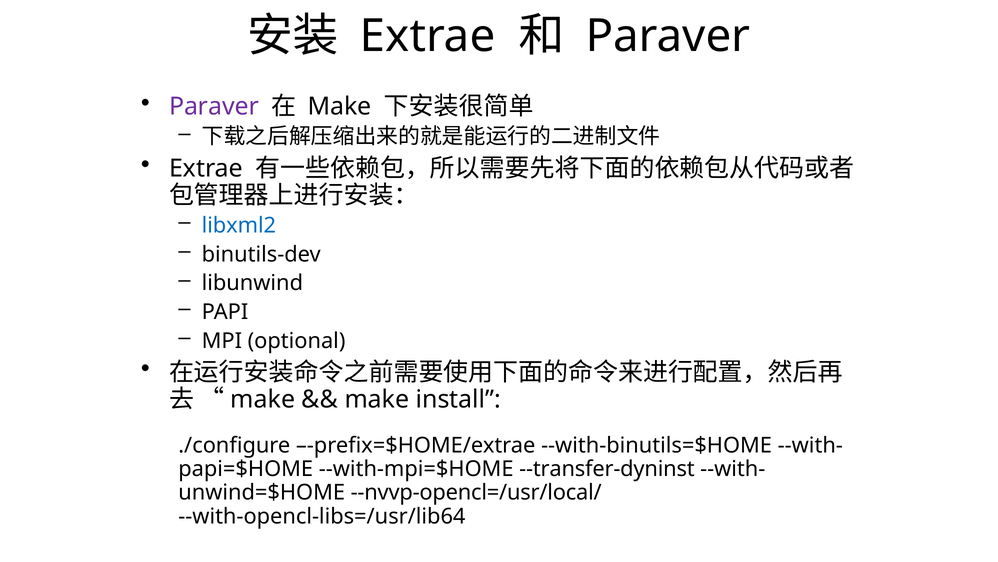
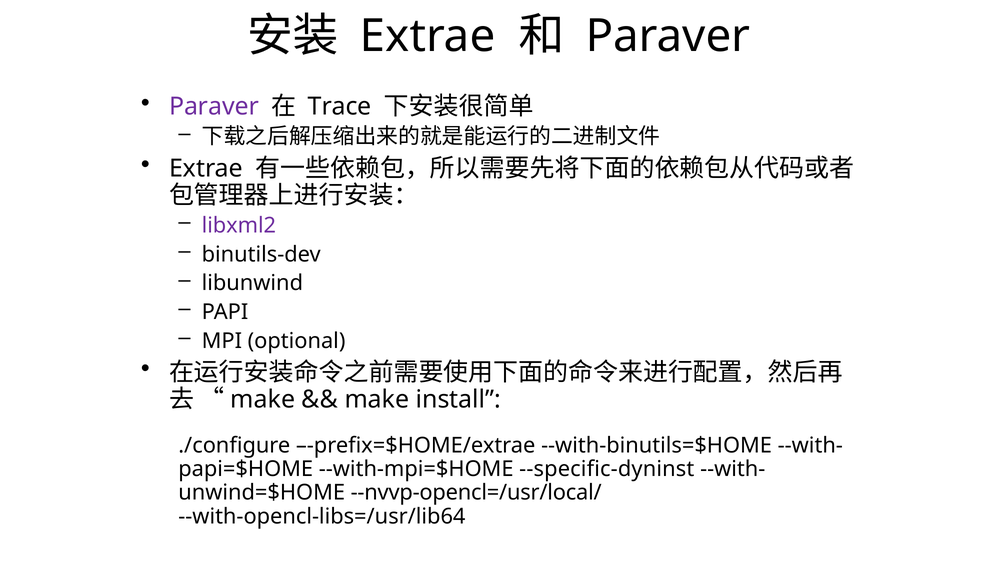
Make: Make -> Trace (340, 107)
libxml2 colour: blue -> purple (239, 225)
--transfer-dyninst: --transfer-dyninst -> --specific-dyninst (607, 469)
